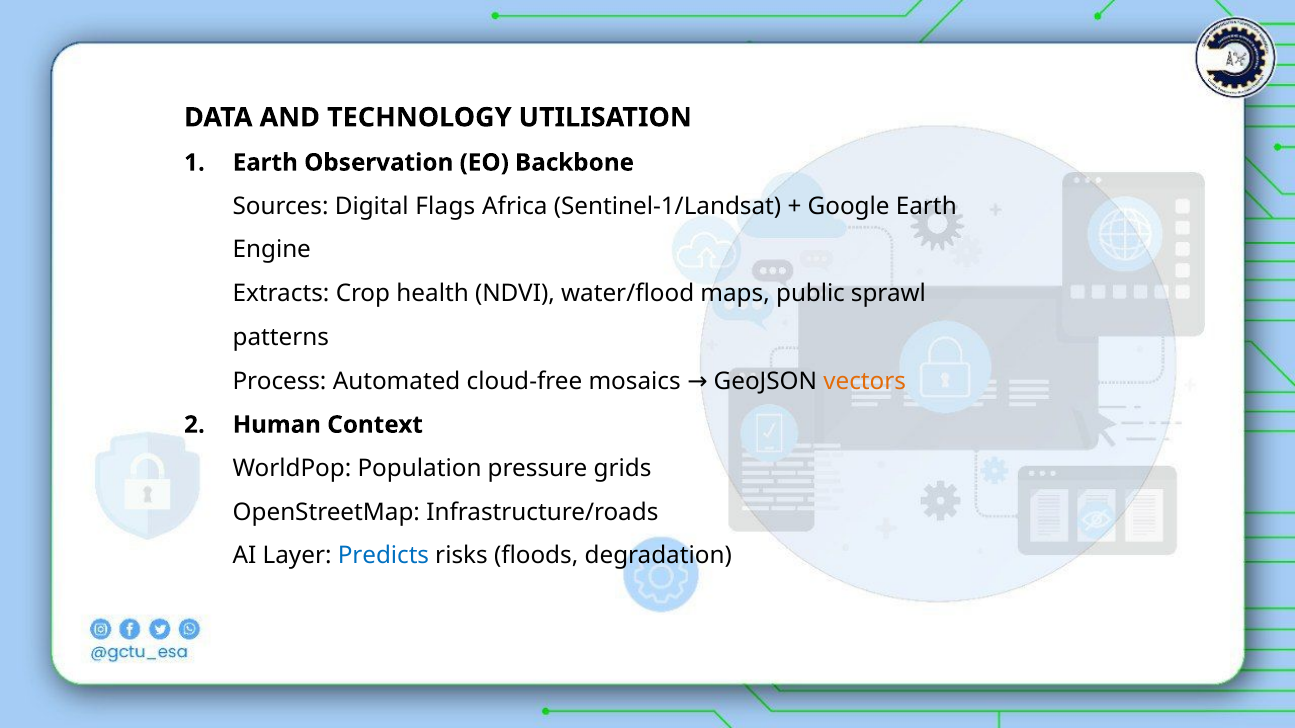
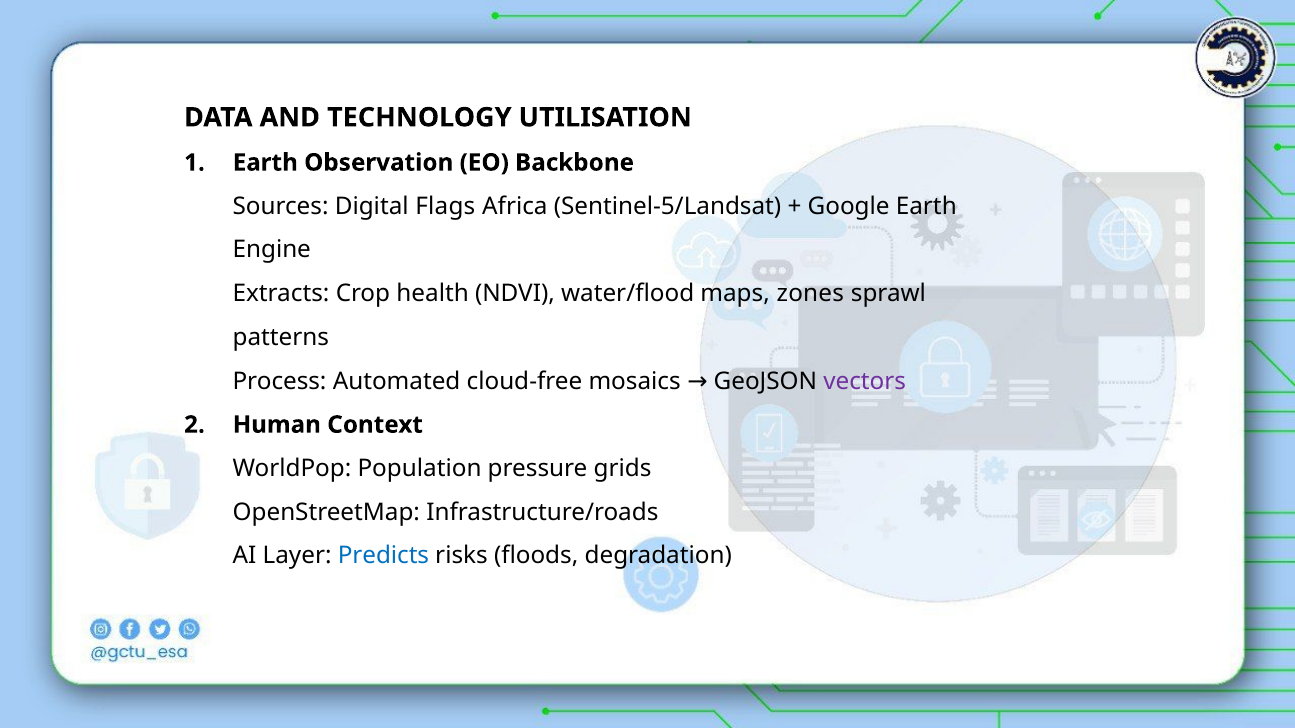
Sentinel-1/Landsat: Sentinel-1/Landsat -> Sentinel-5/Landsat (668, 206)
public: public -> zones (810, 294)
vectors colour: orange -> purple (865, 381)
